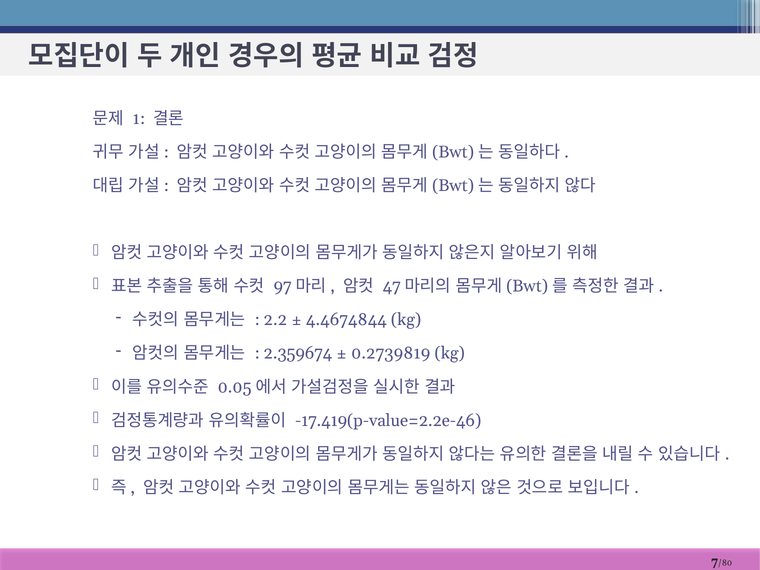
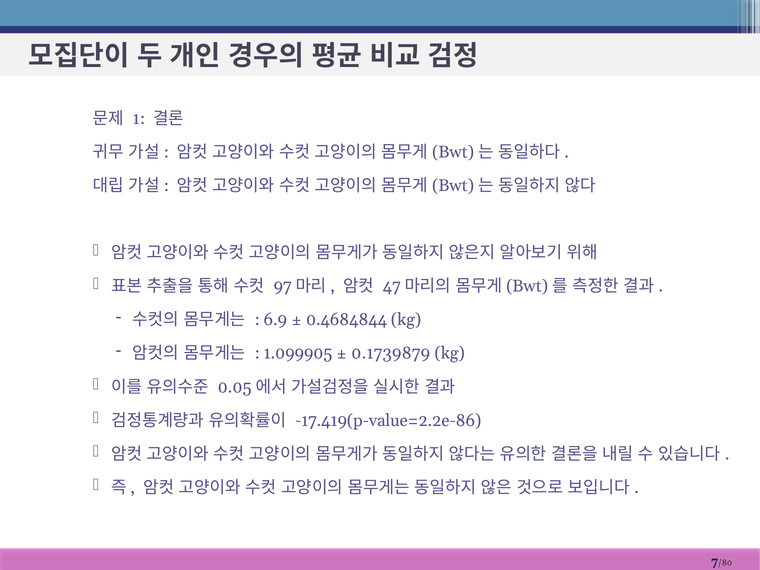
2.2: 2.2 -> 6.9 (275, 320)
4.4674844: 4.4674844 -> 0.4684844 (347, 320)
2.359674: 2.359674 -> 1.099905 (298, 353)
0.2739819: 0.2739819 -> 0.1739879 (391, 353)
-17.419(p-value=2.2e-46: -17.419(p-value=2.2e-46 -> -17.419(p-value=2.2e-86 (388, 421)
